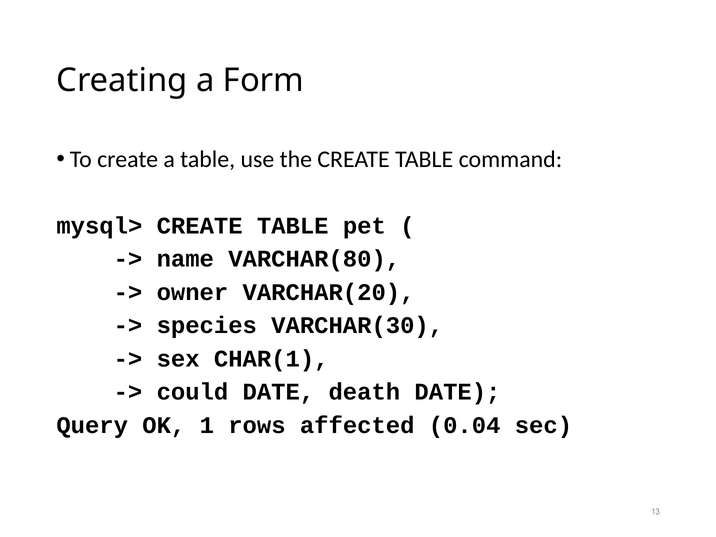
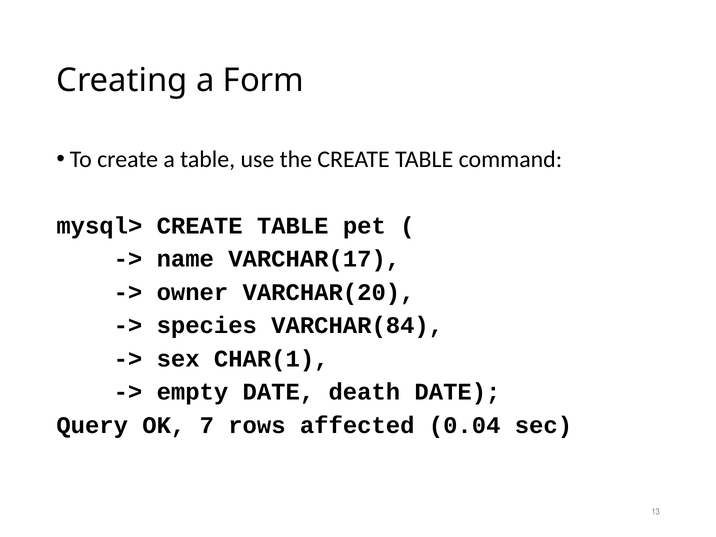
VARCHAR(80: VARCHAR(80 -> VARCHAR(17 (314, 259)
VARCHAR(30: VARCHAR(30 -> VARCHAR(84 (357, 325)
could: could -> empty (192, 392)
1: 1 -> 7 (207, 425)
